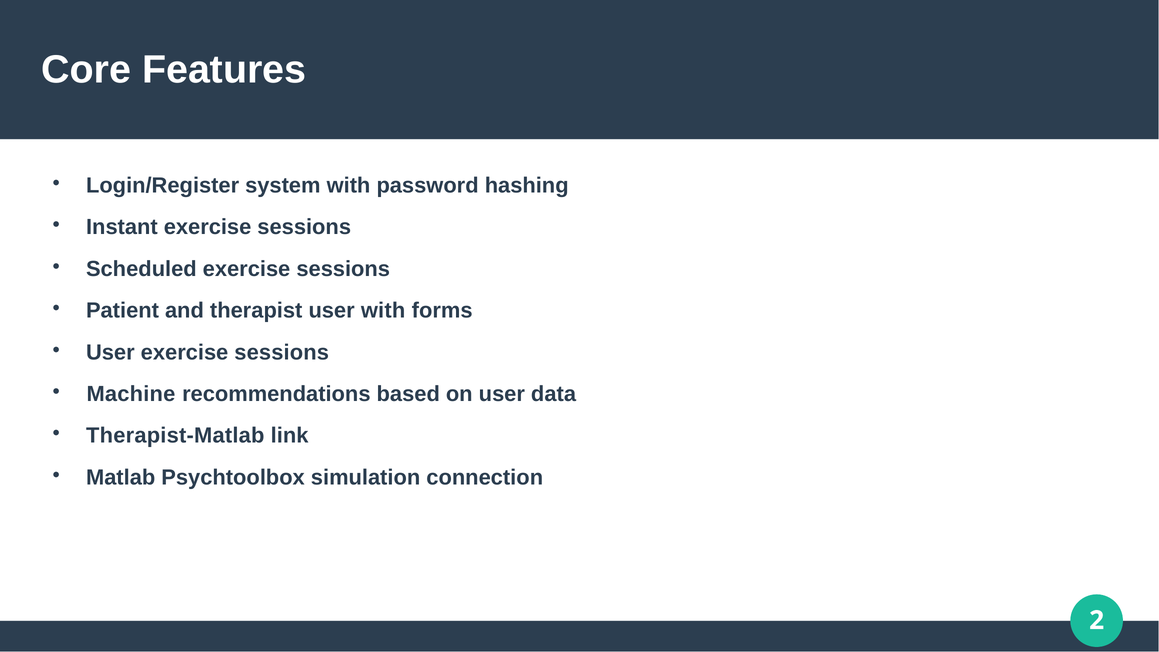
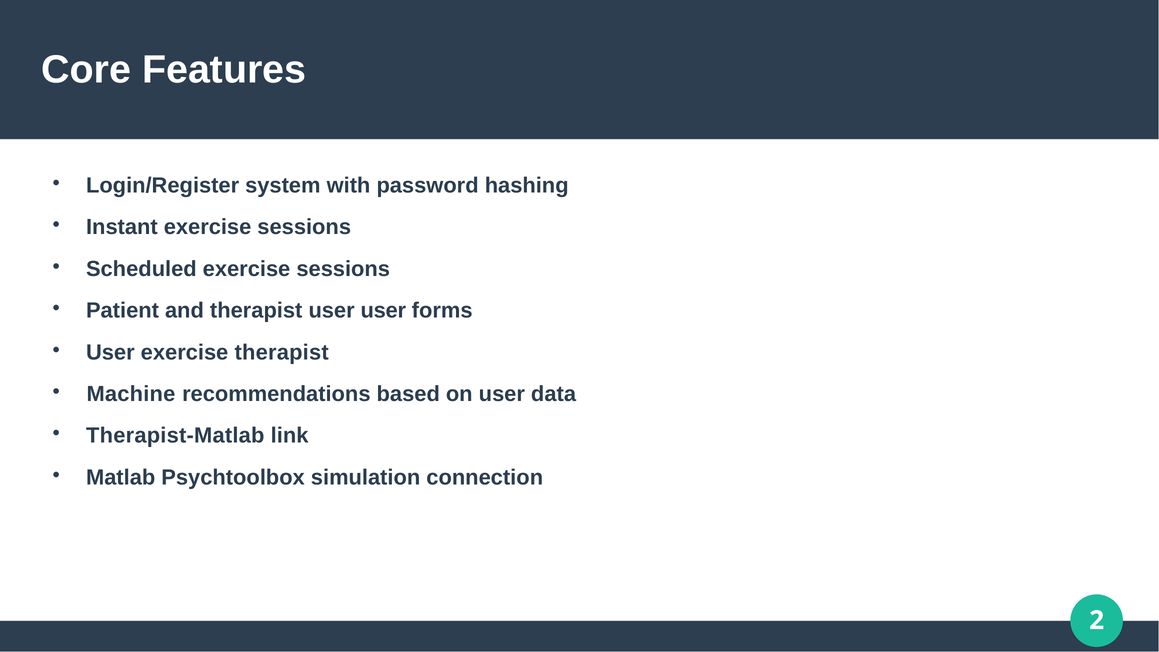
user with: with -> user (383, 311)
User exercise sessions: sessions -> therapist (282, 352)
